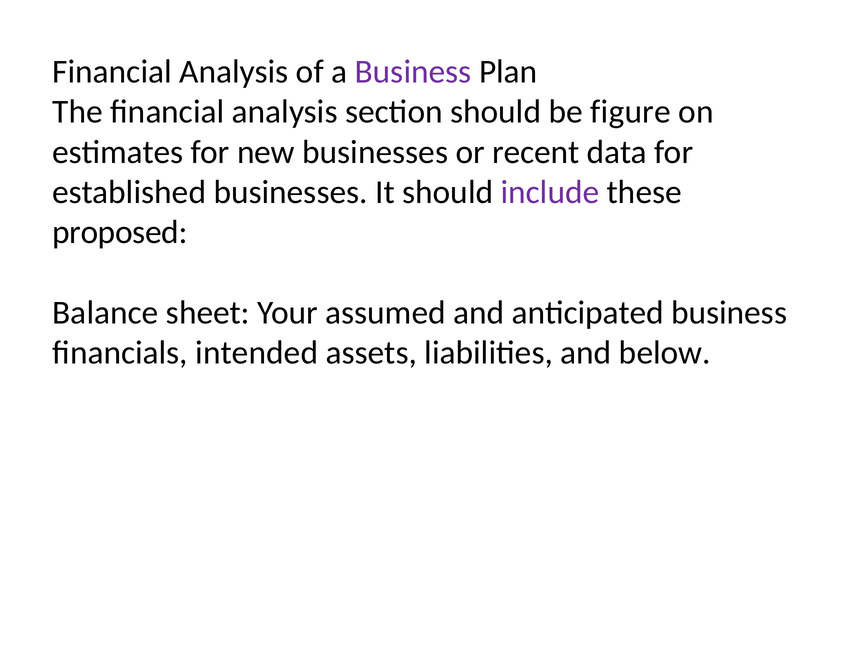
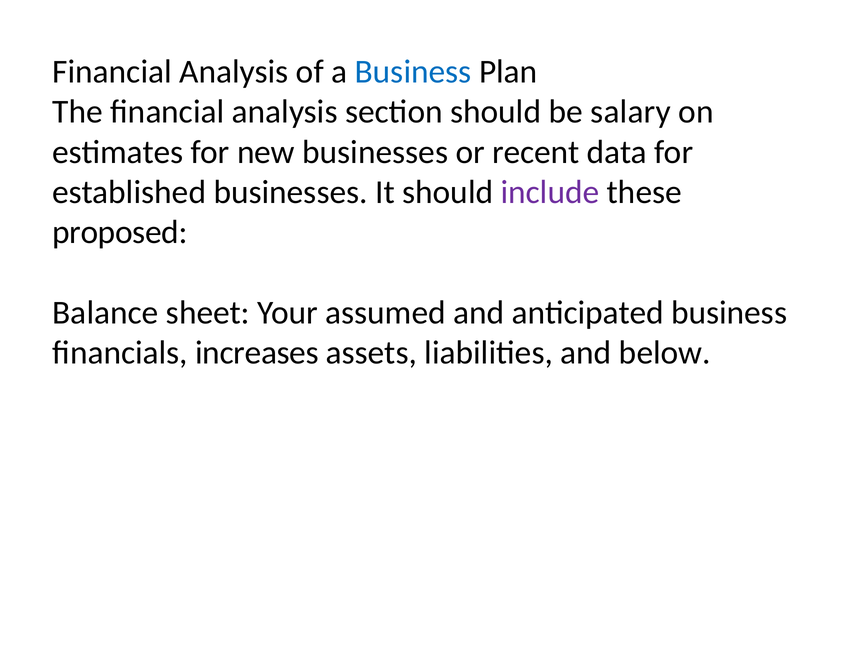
Business colour: purple -> blue (413, 72)
figure: figure -> salary (631, 112)
intended: intended -> increases (257, 353)
